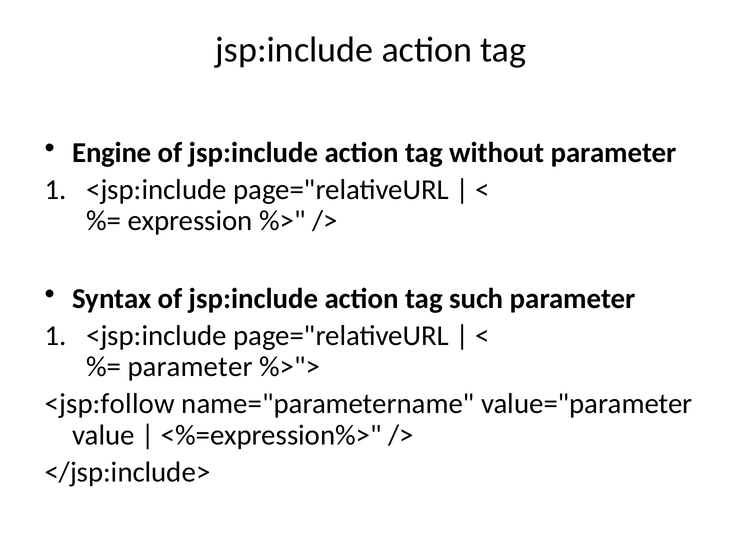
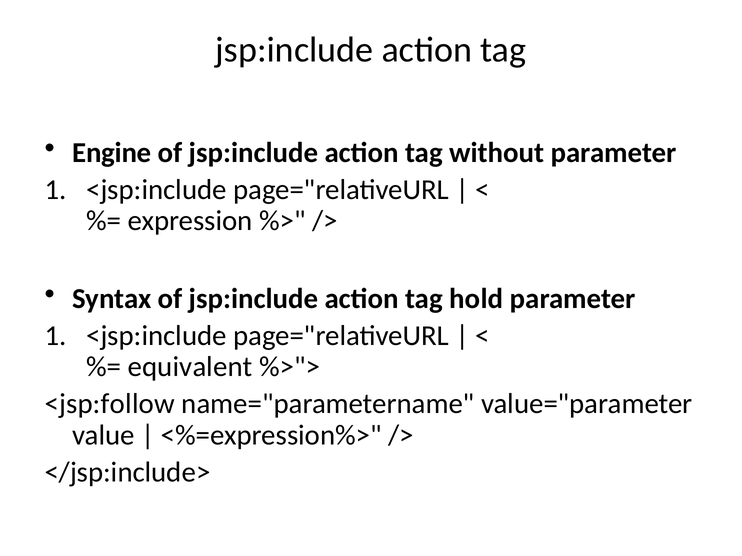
such: such -> hold (476, 299)
parameter: parameter -> equivalent (190, 367)
